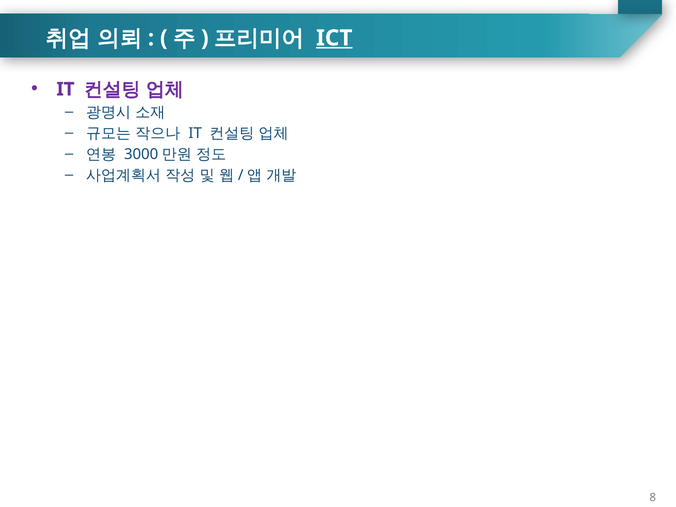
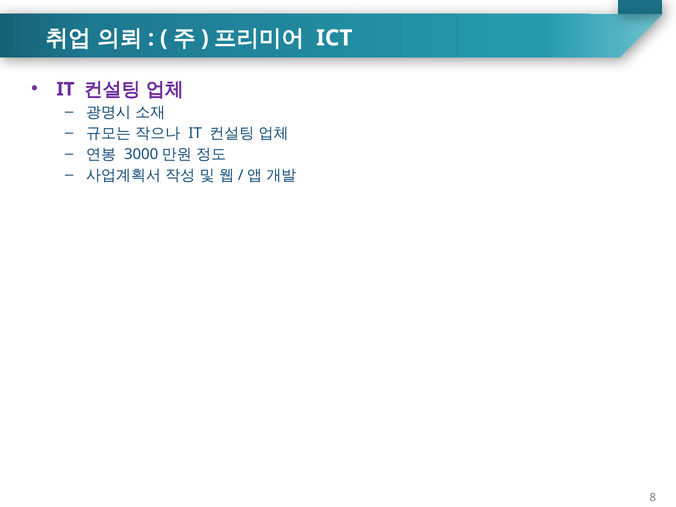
ICT underline: present -> none (334, 38)
